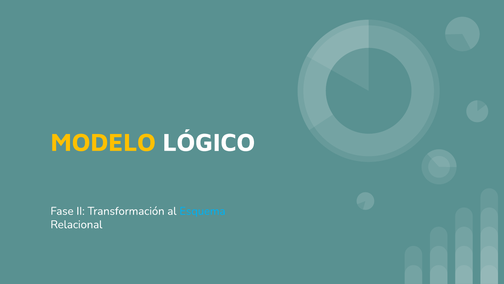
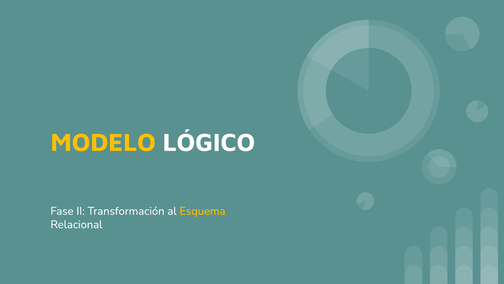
Esquema colour: light blue -> yellow (202, 211)
